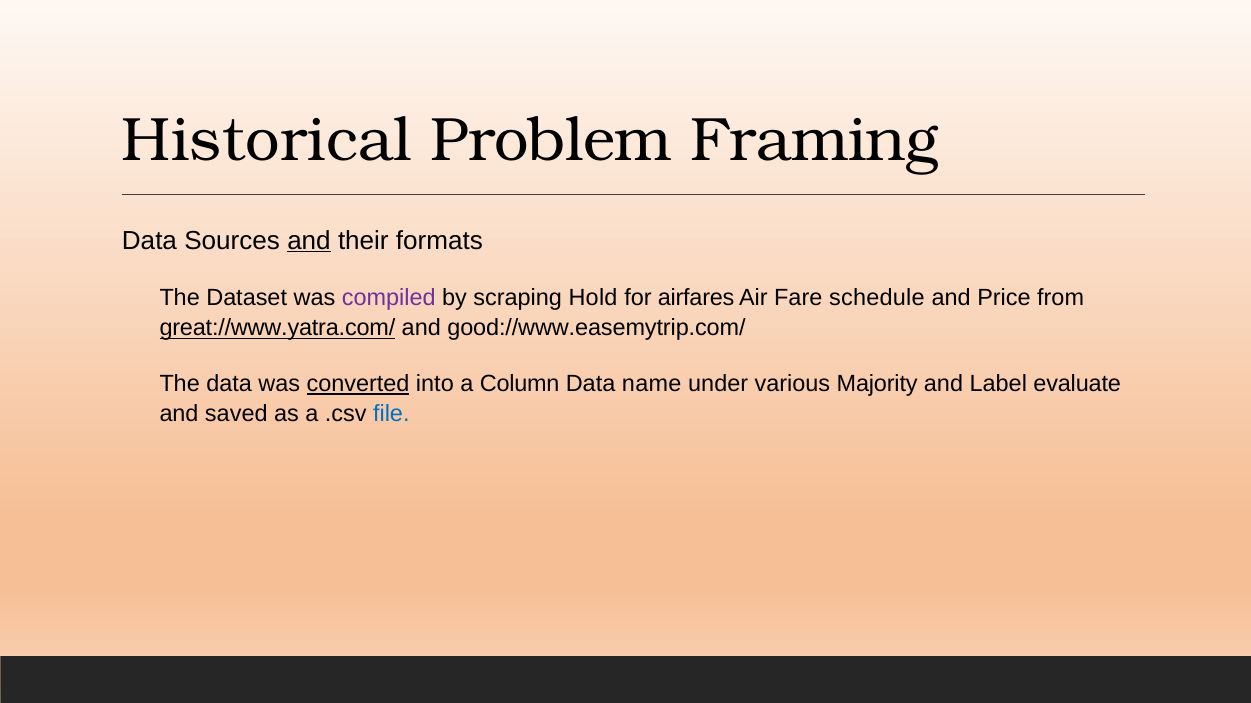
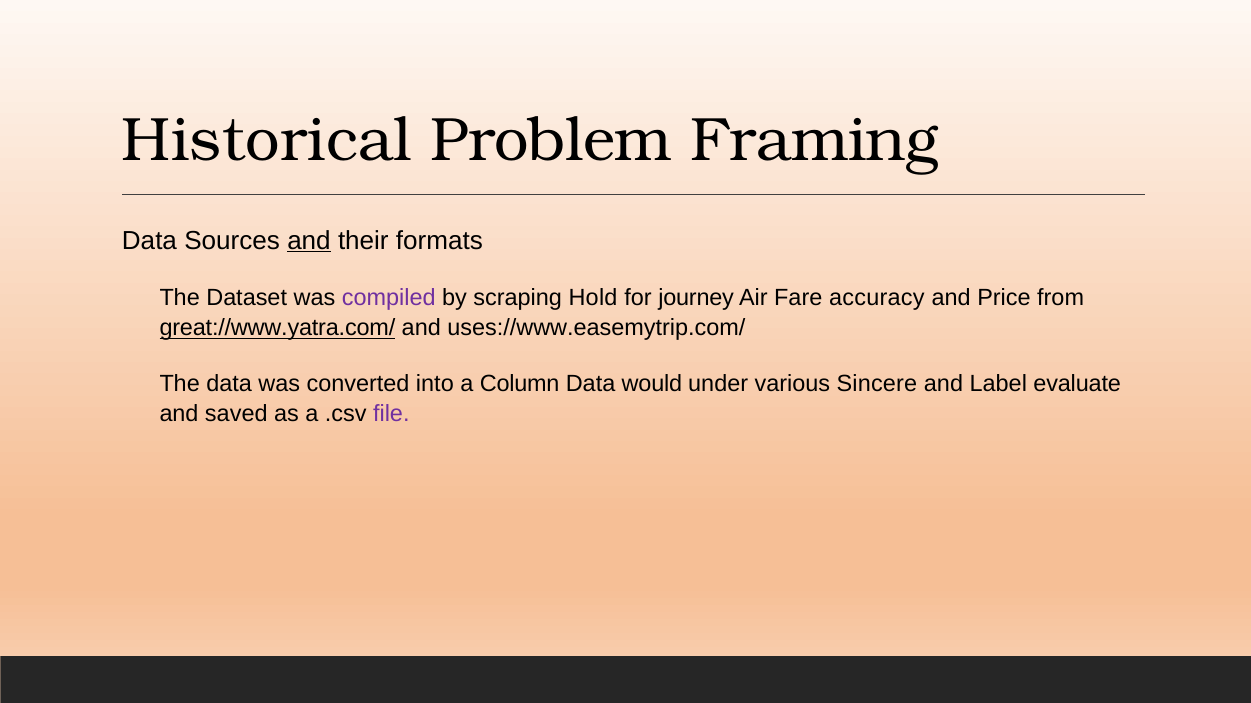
airfares: airfares -> journey (696, 298)
schedule: schedule -> accuracy (877, 298)
good://www.easemytrip.com/: good://www.easemytrip.com/ -> uses://www.easemytrip.com/ (596, 328)
converted underline: present -> none (358, 384)
name: name -> would (652, 384)
Majority: Majority -> Sincere (877, 384)
file colour: blue -> purple (391, 415)
